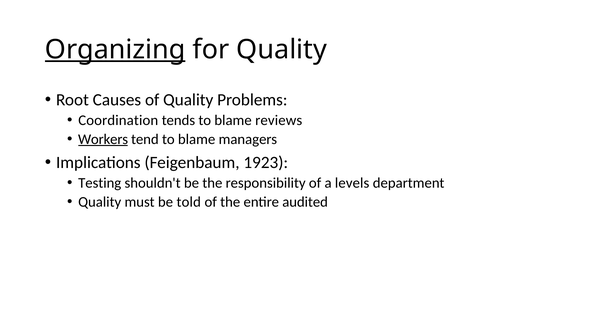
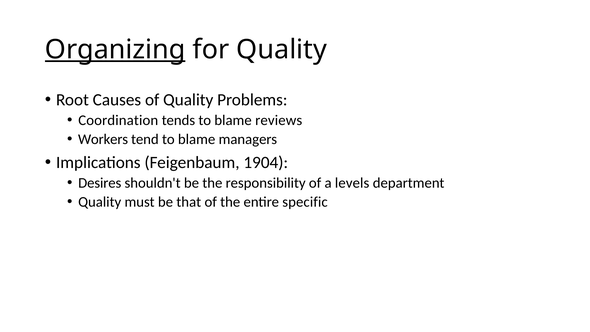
Workers underline: present -> none (103, 139)
1923: 1923 -> 1904 (266, 162)
Testing: Testing -> Desires (100, 183)
told: told -> that (189, 202)
audited: audited -> specific (305, 202)
